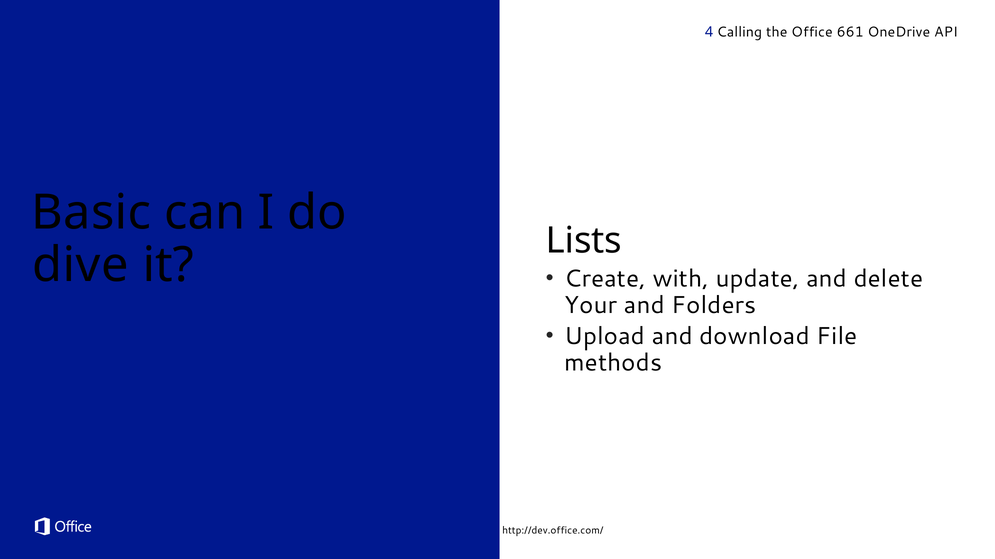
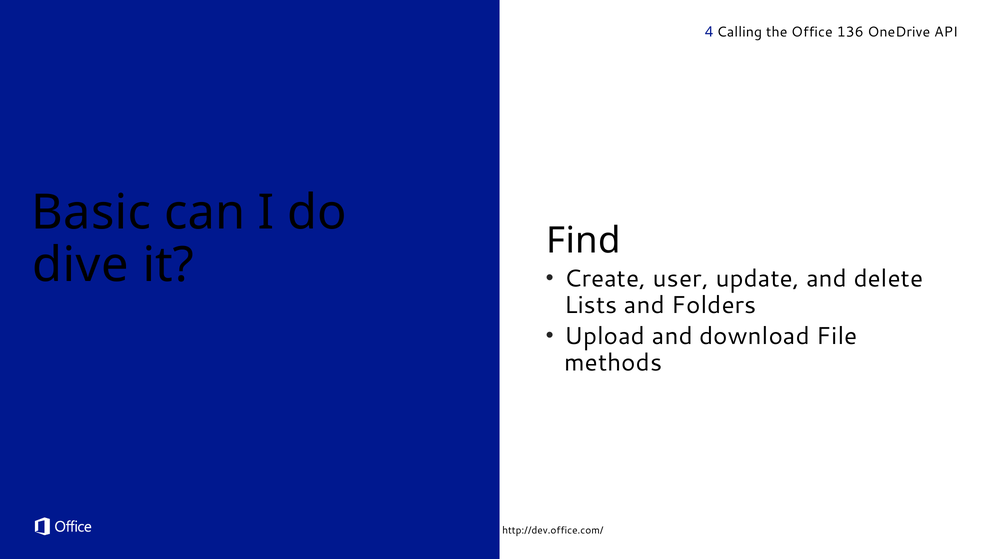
661: 661 -> 136 (850, 32)
Lists: Lists -> Find (584, 241)
with: with -> user (681, 279)
Your: Your -> Lists (591, 305)
